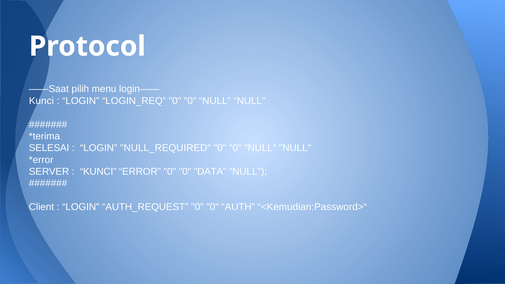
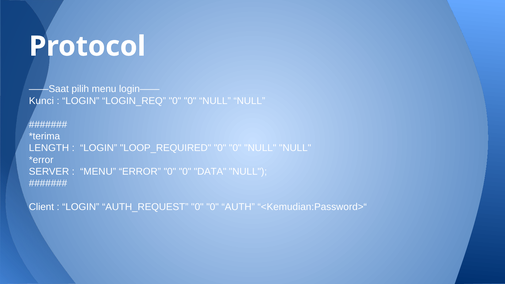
SELESAI: SELESAI -> LENGTH (49, 148)
NULL_REQUIRED: NULL_REQUIRED -> LOOP_REQUIRED (166, 148)
KUNCI: KUNCI -> MENU (98, 172)
